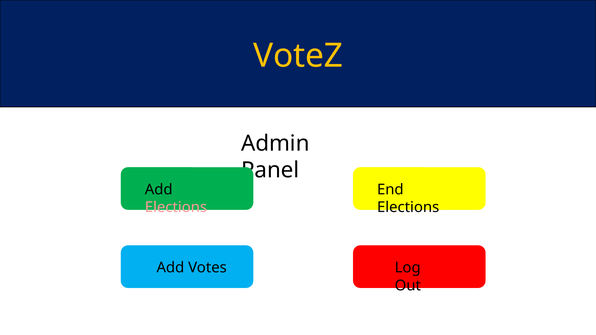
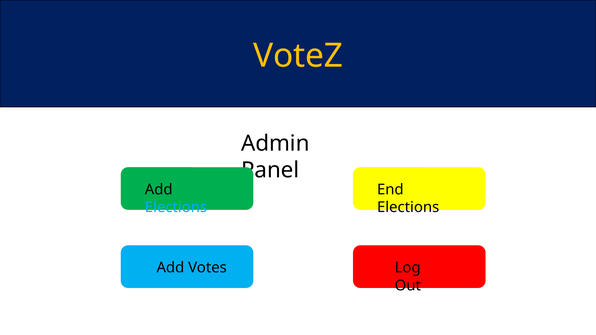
Elections colour: pink -> light blue (176, 207)
